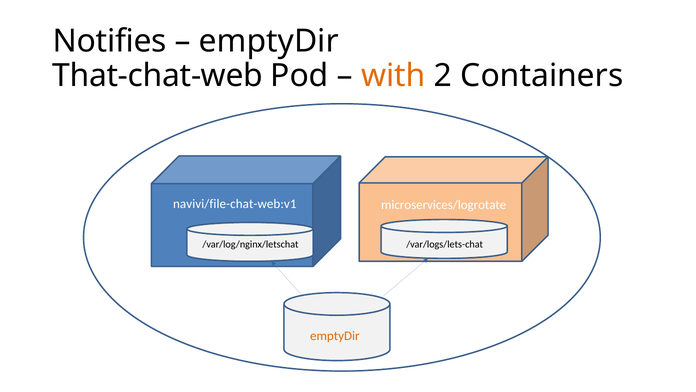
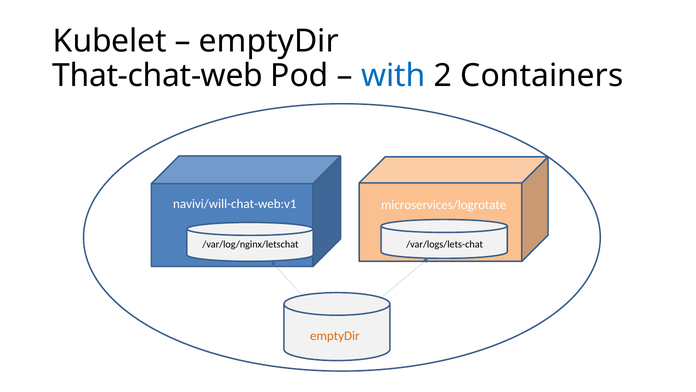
Notifies: Notifies -> Kubelet (110, 41)
with colour: orange -> blue (393, 76)
navivi/file-chat-web:v1: navivi/file-chat-web:v1 -> navivi/will-chat-web:v1 (235, 204)
